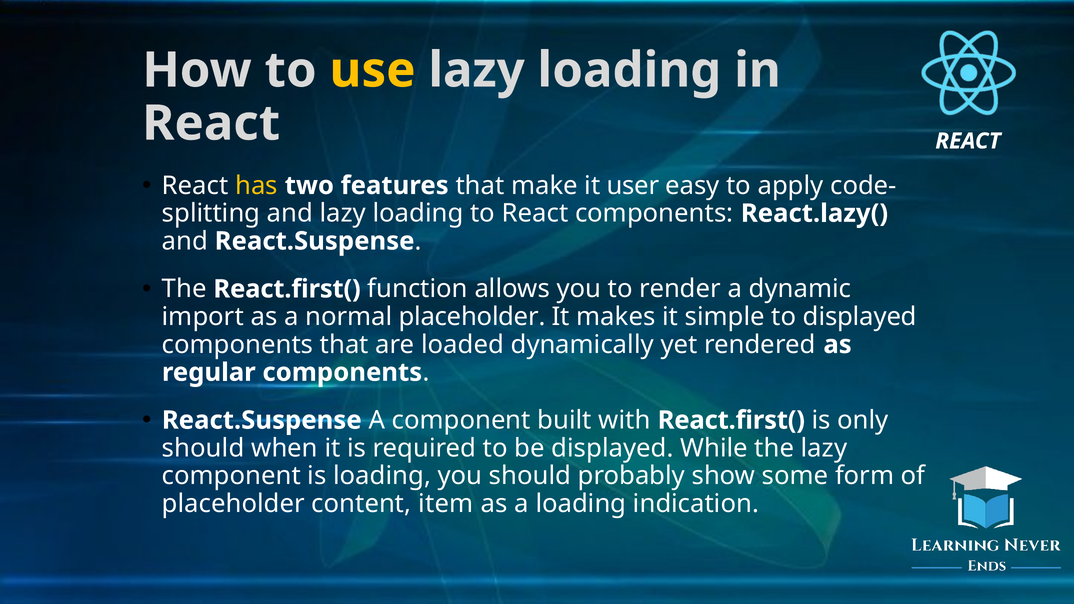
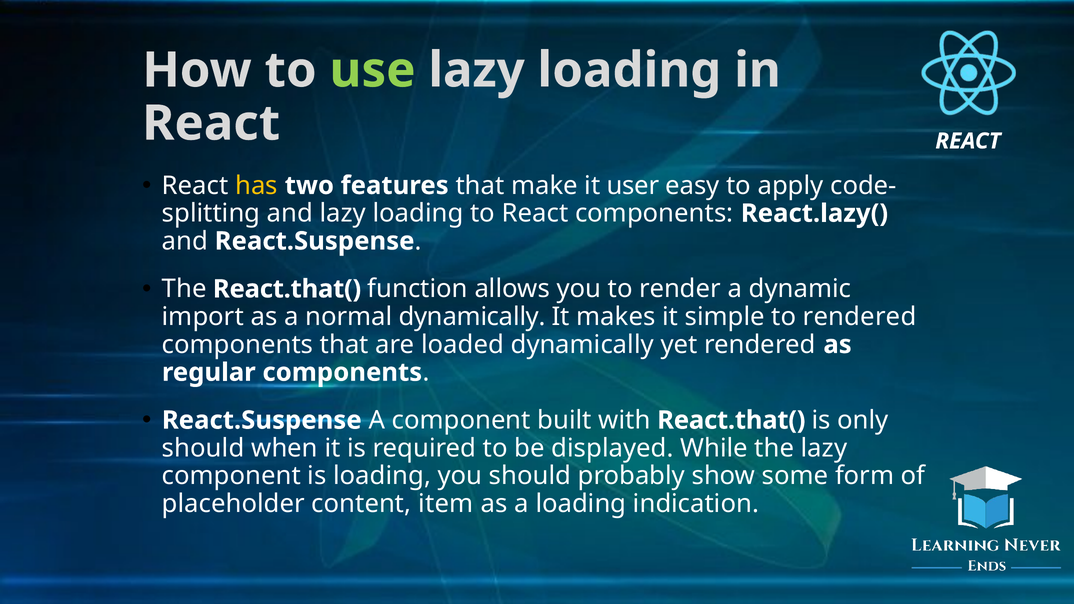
use colour: yellow -> light green (373, 70)
The React.first(: React.first( -> React.that( (287, 289)
normal placeholder: placeholder -> dynamically (472, 317)
to displayed: displayed -> rendered (860, 317)
with React.first(: React.first( -> React.that( (731, 420)
